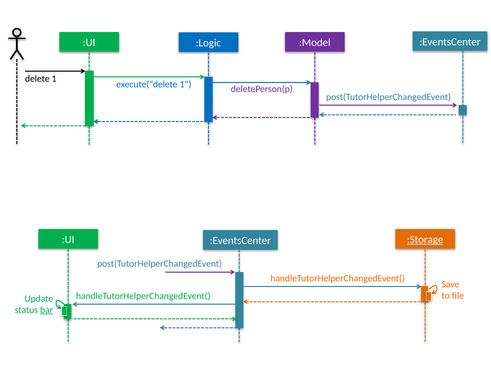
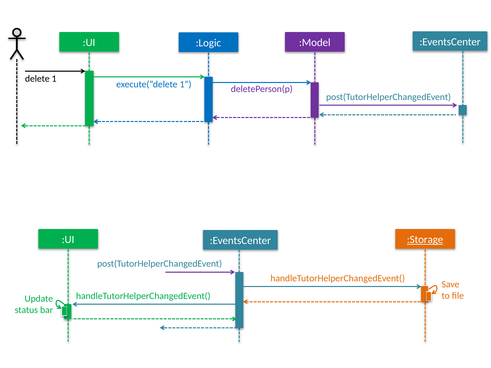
bar underline: present -> none (47, 310)
